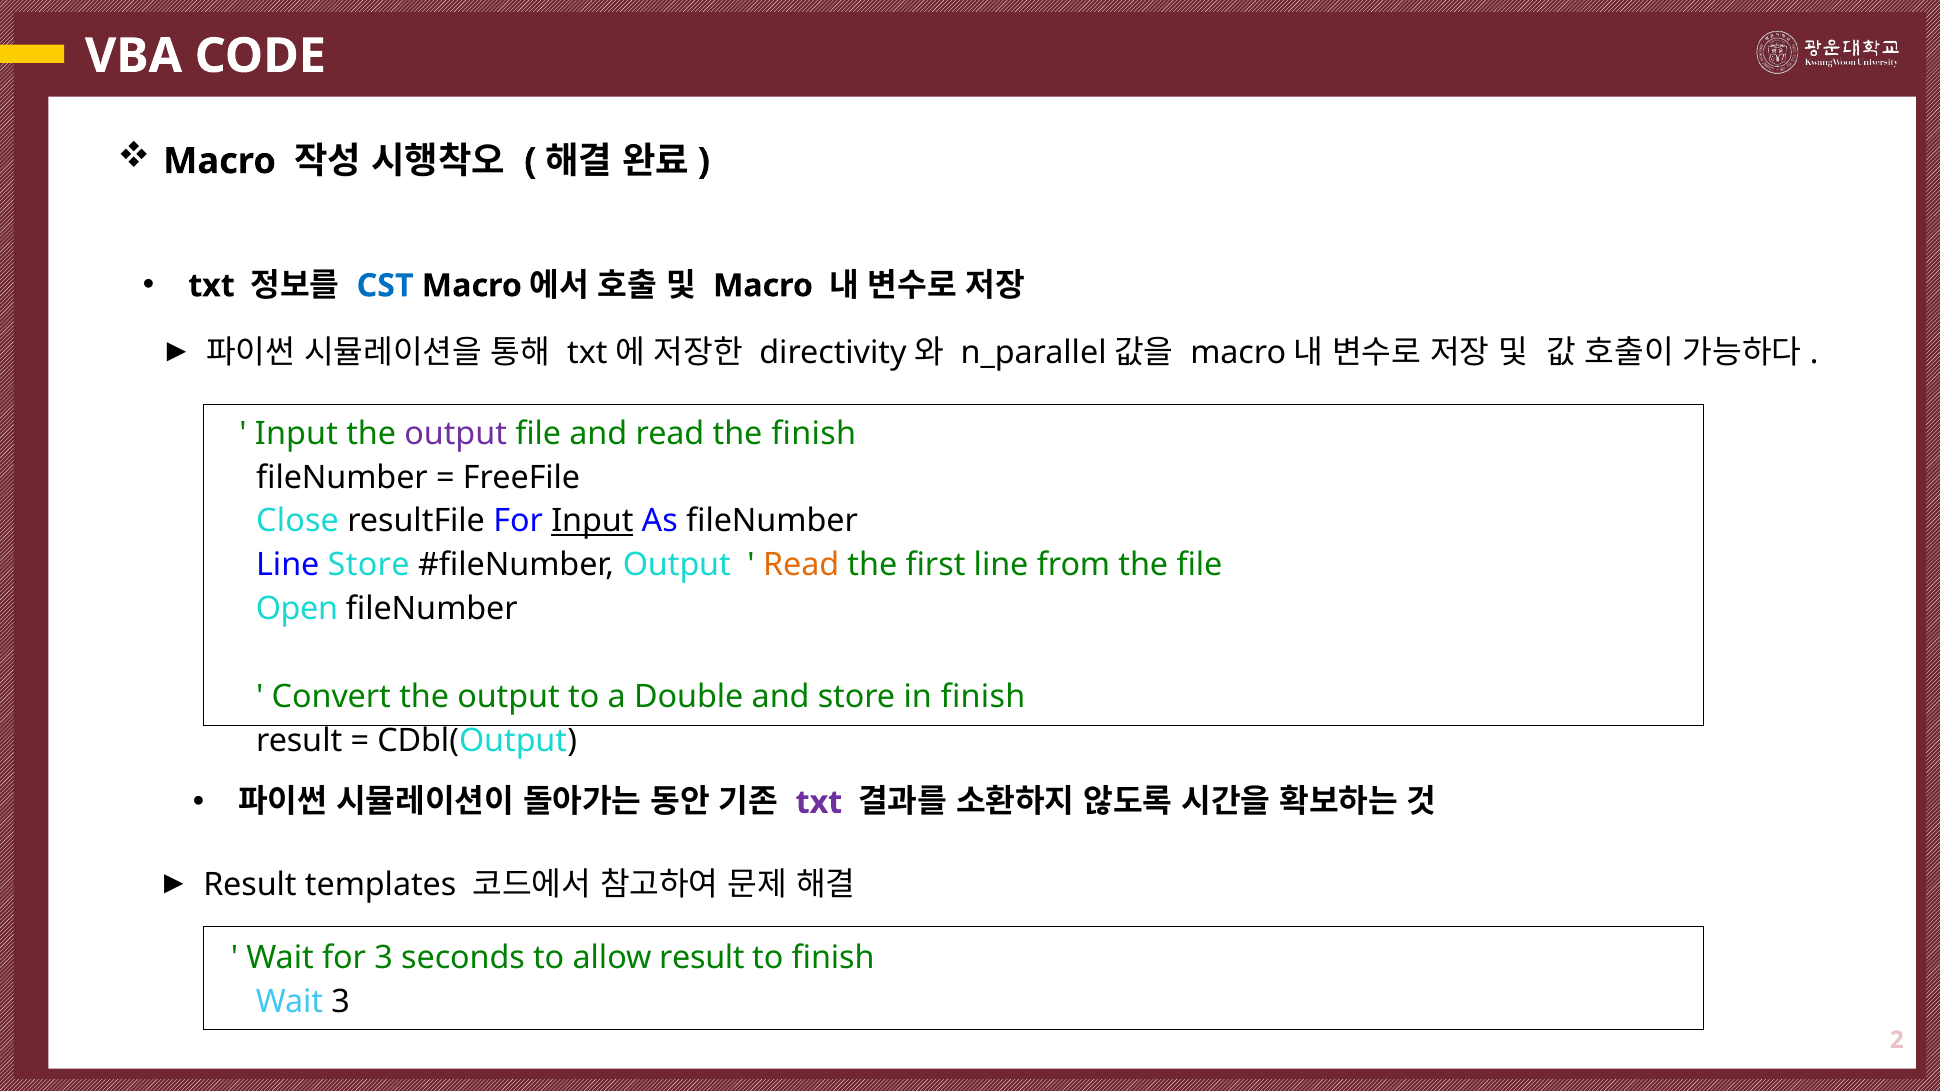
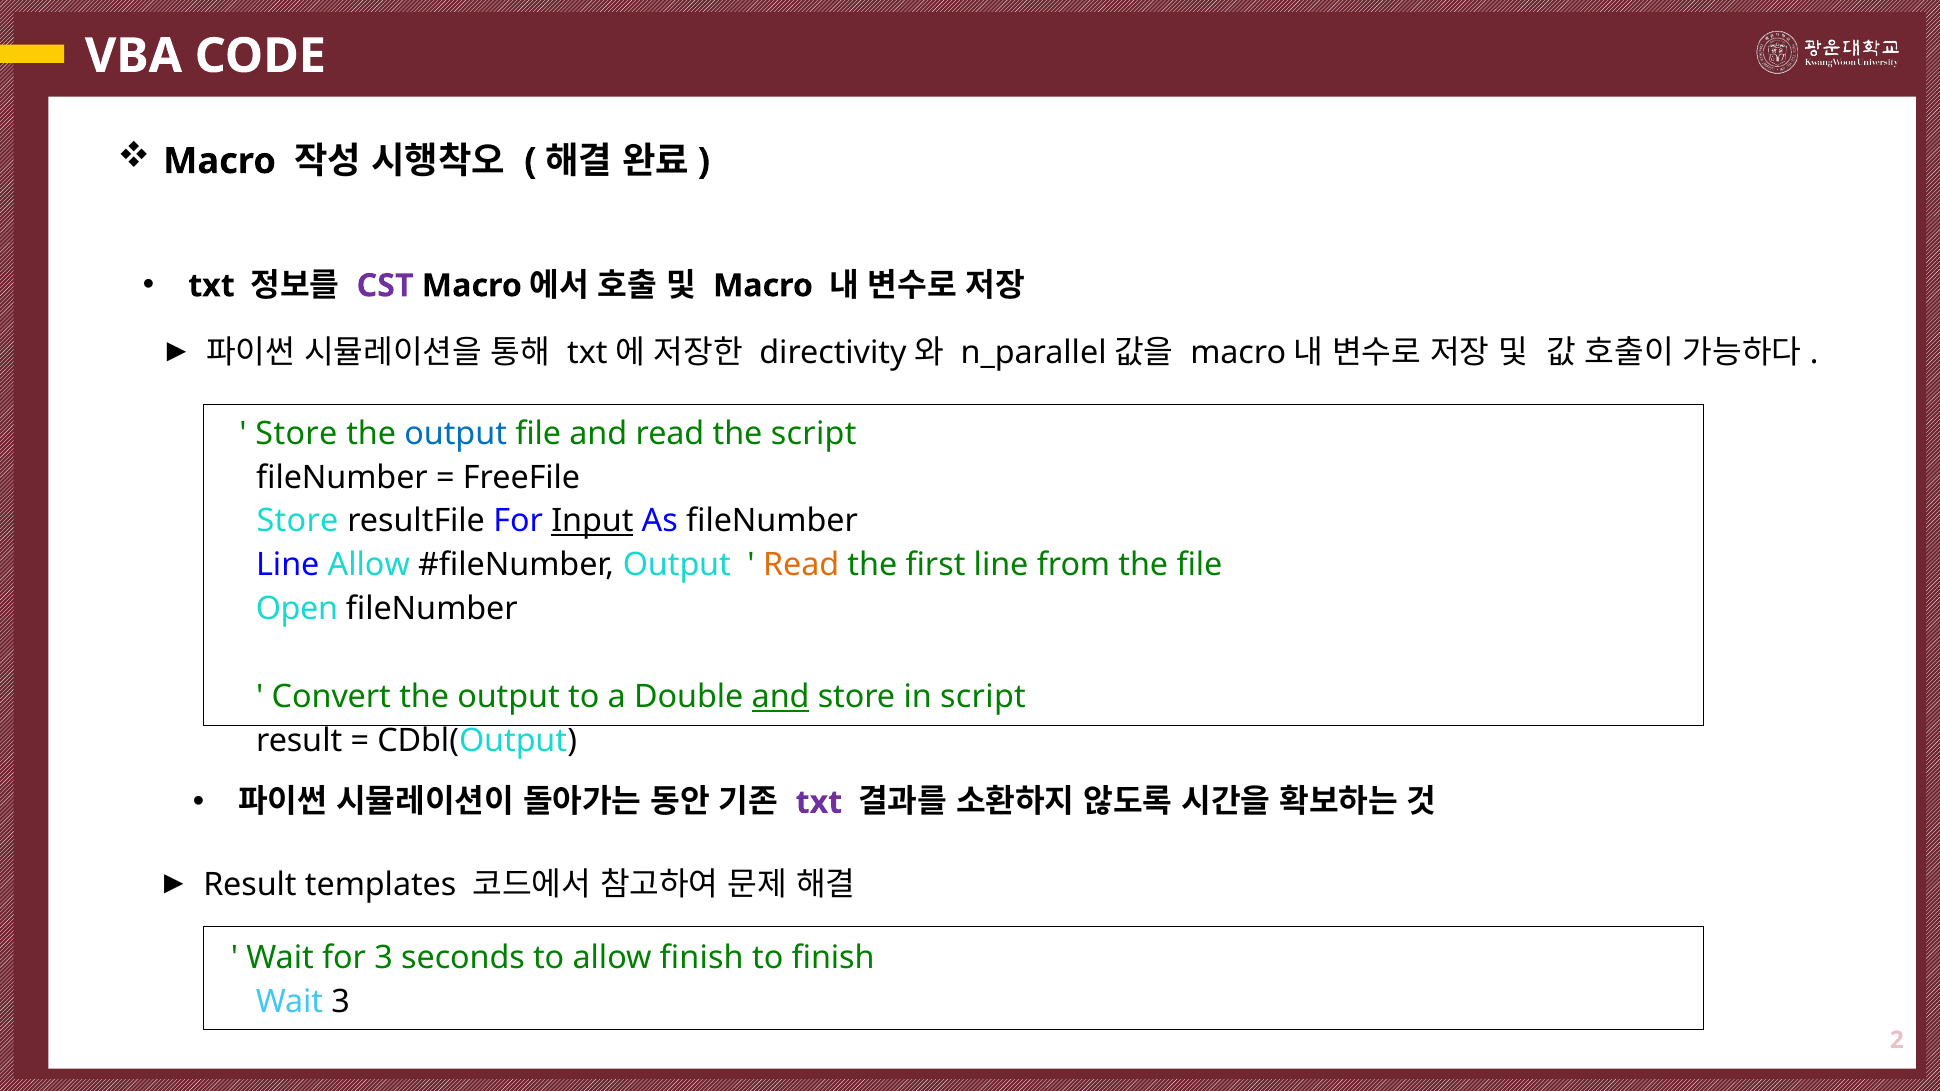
CST colour: blue -> purple (385, 286)
Input: Input -> Store (296, 434)
output colour: purple -> blue (456, 434)
the finish: finish -> script (814, 434)
Close: Close -> Store (297, 521)
Line Store: Store -> Allow (369, 565)
and underline: none -> present (781, 697)
in finish: finish -> script (983, 697)
allow result: result -> finish (702, 958)
